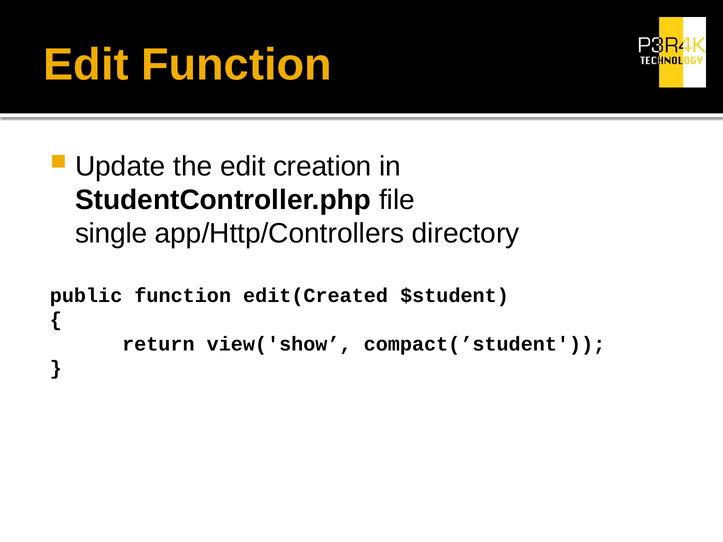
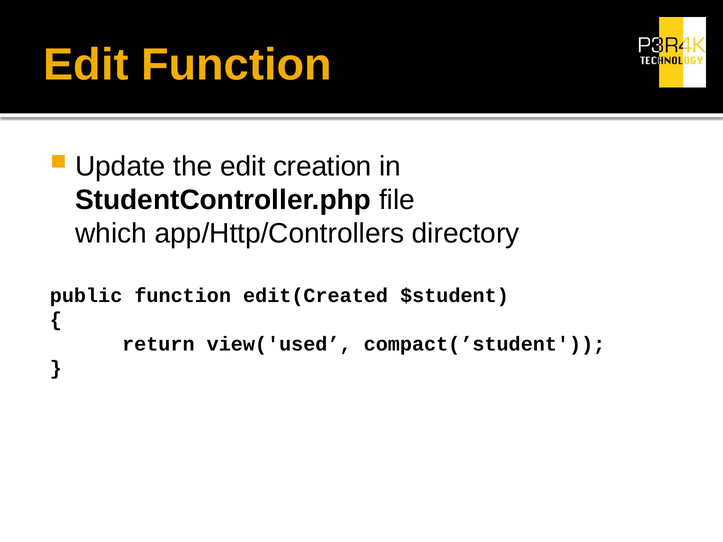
single: single -> which (111, 234)
view('show: view('show -> view('used (279, 344)
